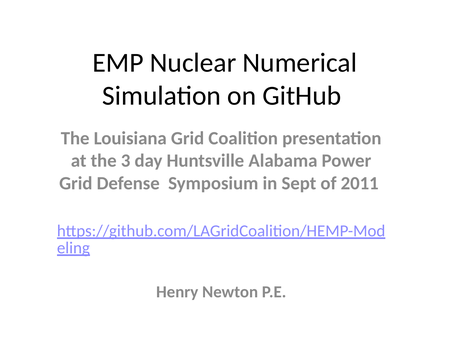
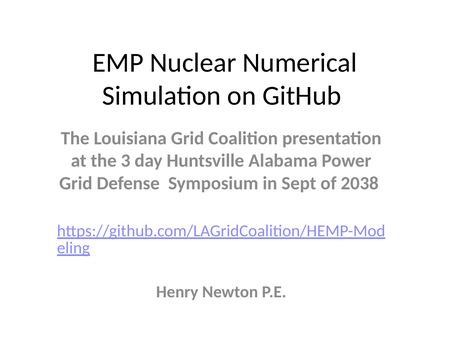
2011: 2011 -> 2038 (360, 184)
